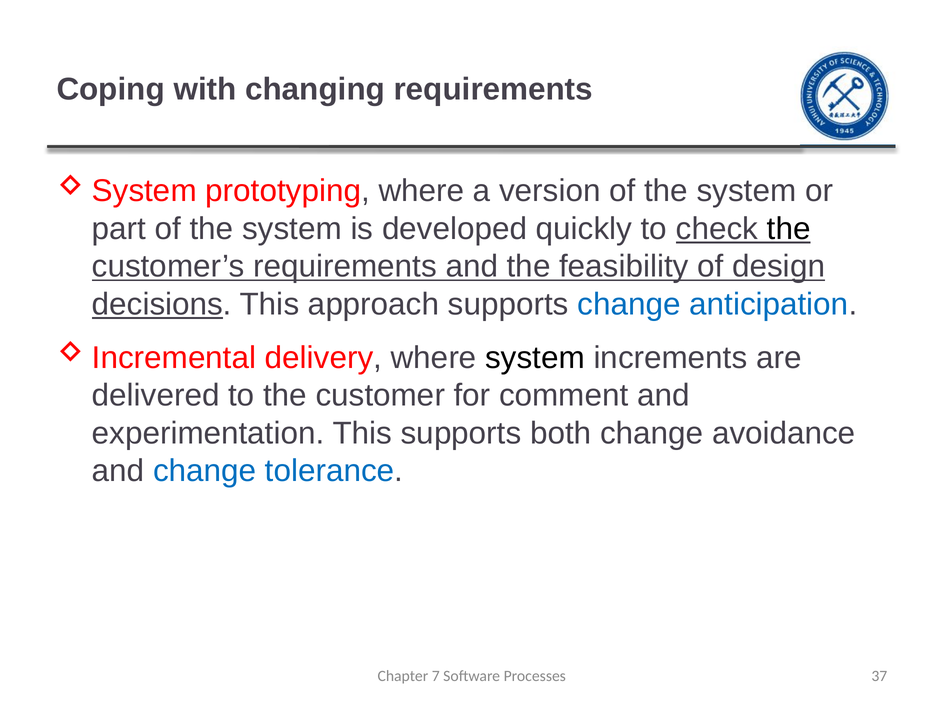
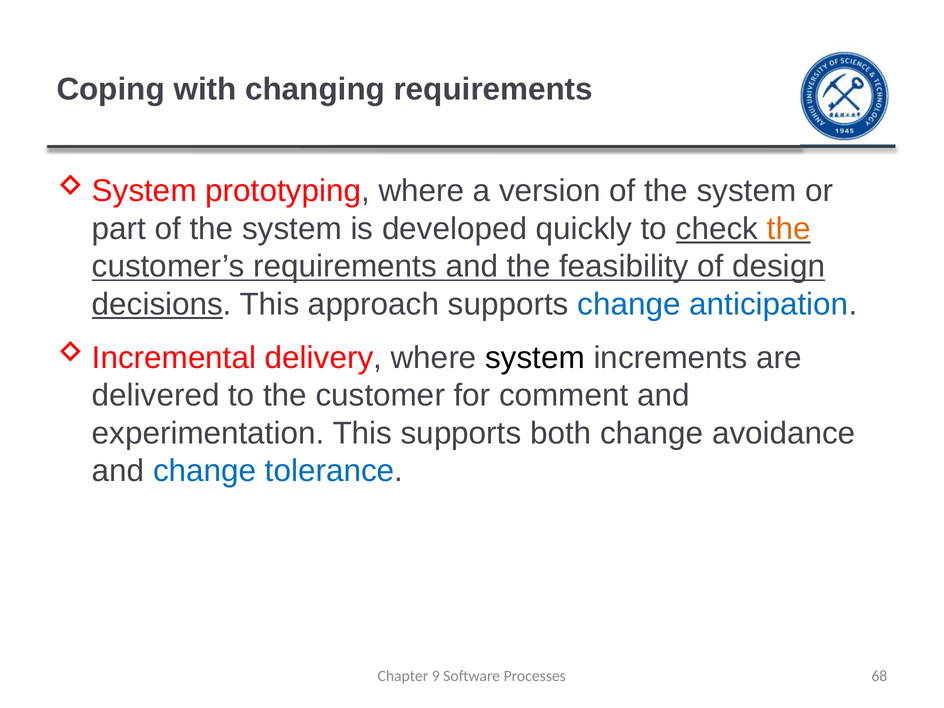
the colour: black -> orange (789, 229)
7: 7 -> 9 (436, 676)
37: 37 -> 68 (879, 676)
